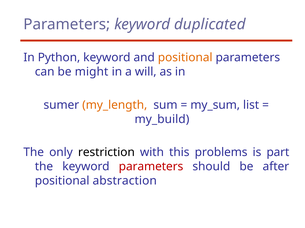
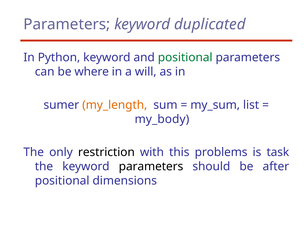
positional colour: orange -> green (185, 58)
might: might -> where (92, 72)
my_build: my_build -> my_body (162, 119)
part: part -> task (278, 153)
parameters colour: red -> black (151, 167)
abstraction: abstraction -> dimensions (125, 181)
